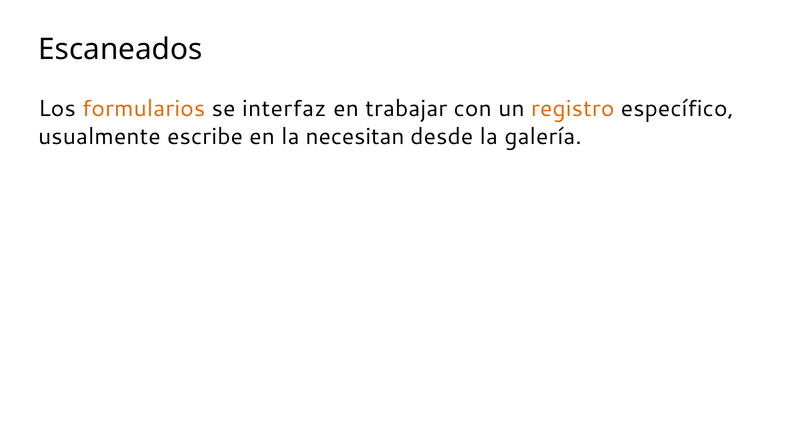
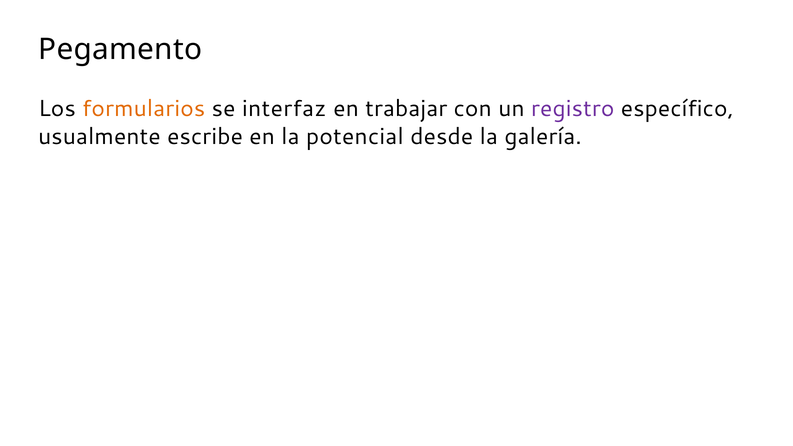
Escaneados: Escaneados -> Pegamento (120, 50)
registro colour: orange -> purple (573, 109)
necesitan: necesitan -> potencial (355, 137)
